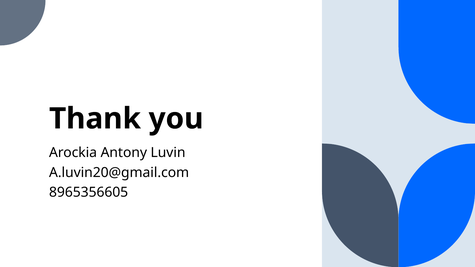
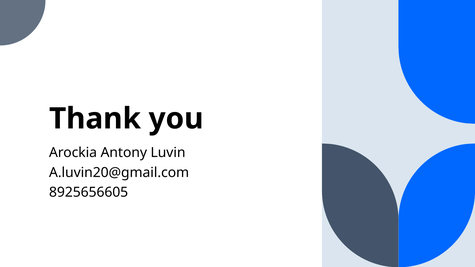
8965356605: 8965356605 -> 8925656605 (89, 193)
